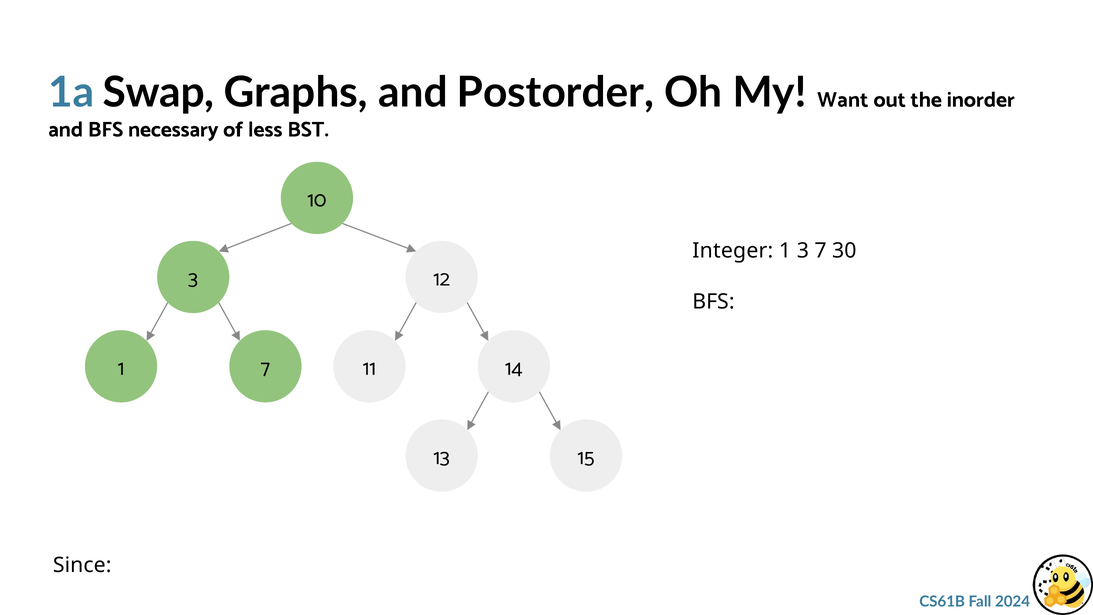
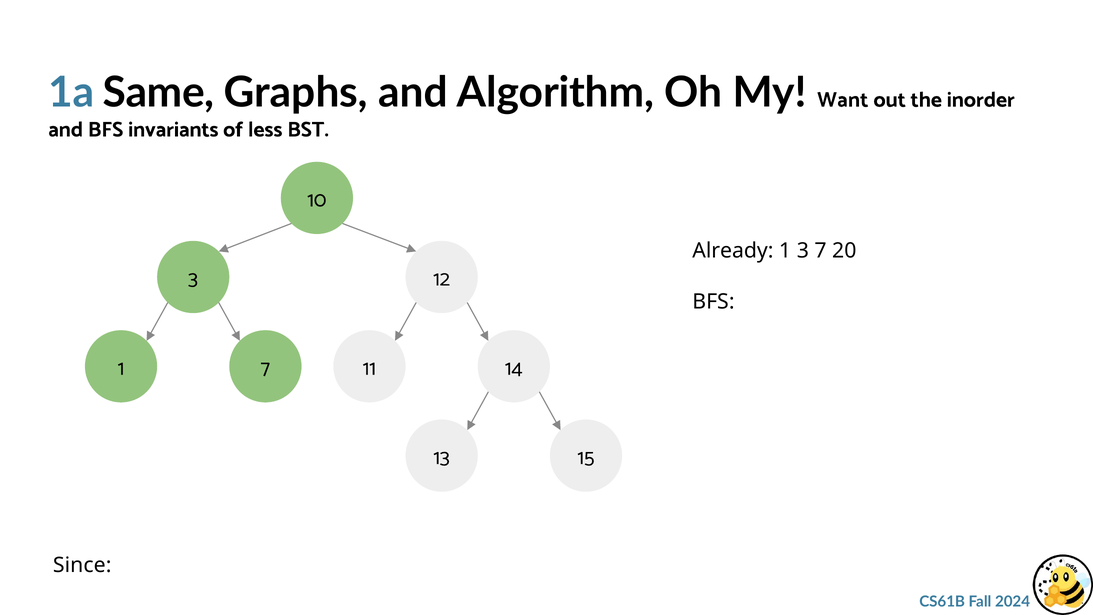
Swap: Swap -> Same (159, 93)
Postorder: Postorder -> Algorithm (555, 93)
necessary: necessary -> invariants (173, 129)
Integer: Integer -> Already (733, 251)
30: 30 -> 20 (844, 251)
